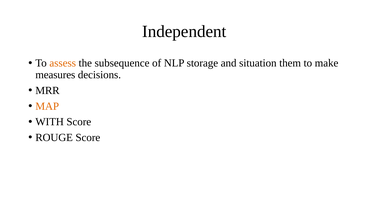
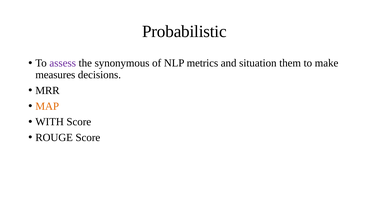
Independent: Independent -> Probabilistic (184, 31)
assess colour: orange -> purple (63, 63)
subsequence: subsequence -> synonymous (122, 63)
storage: storage -> metrics (202, 63)
